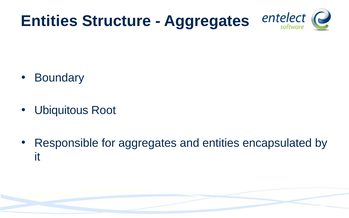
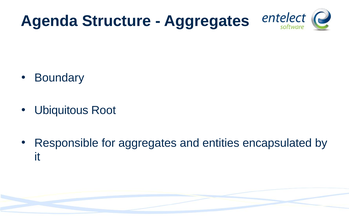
Entities: Entities -> Agenda (49, 21)
